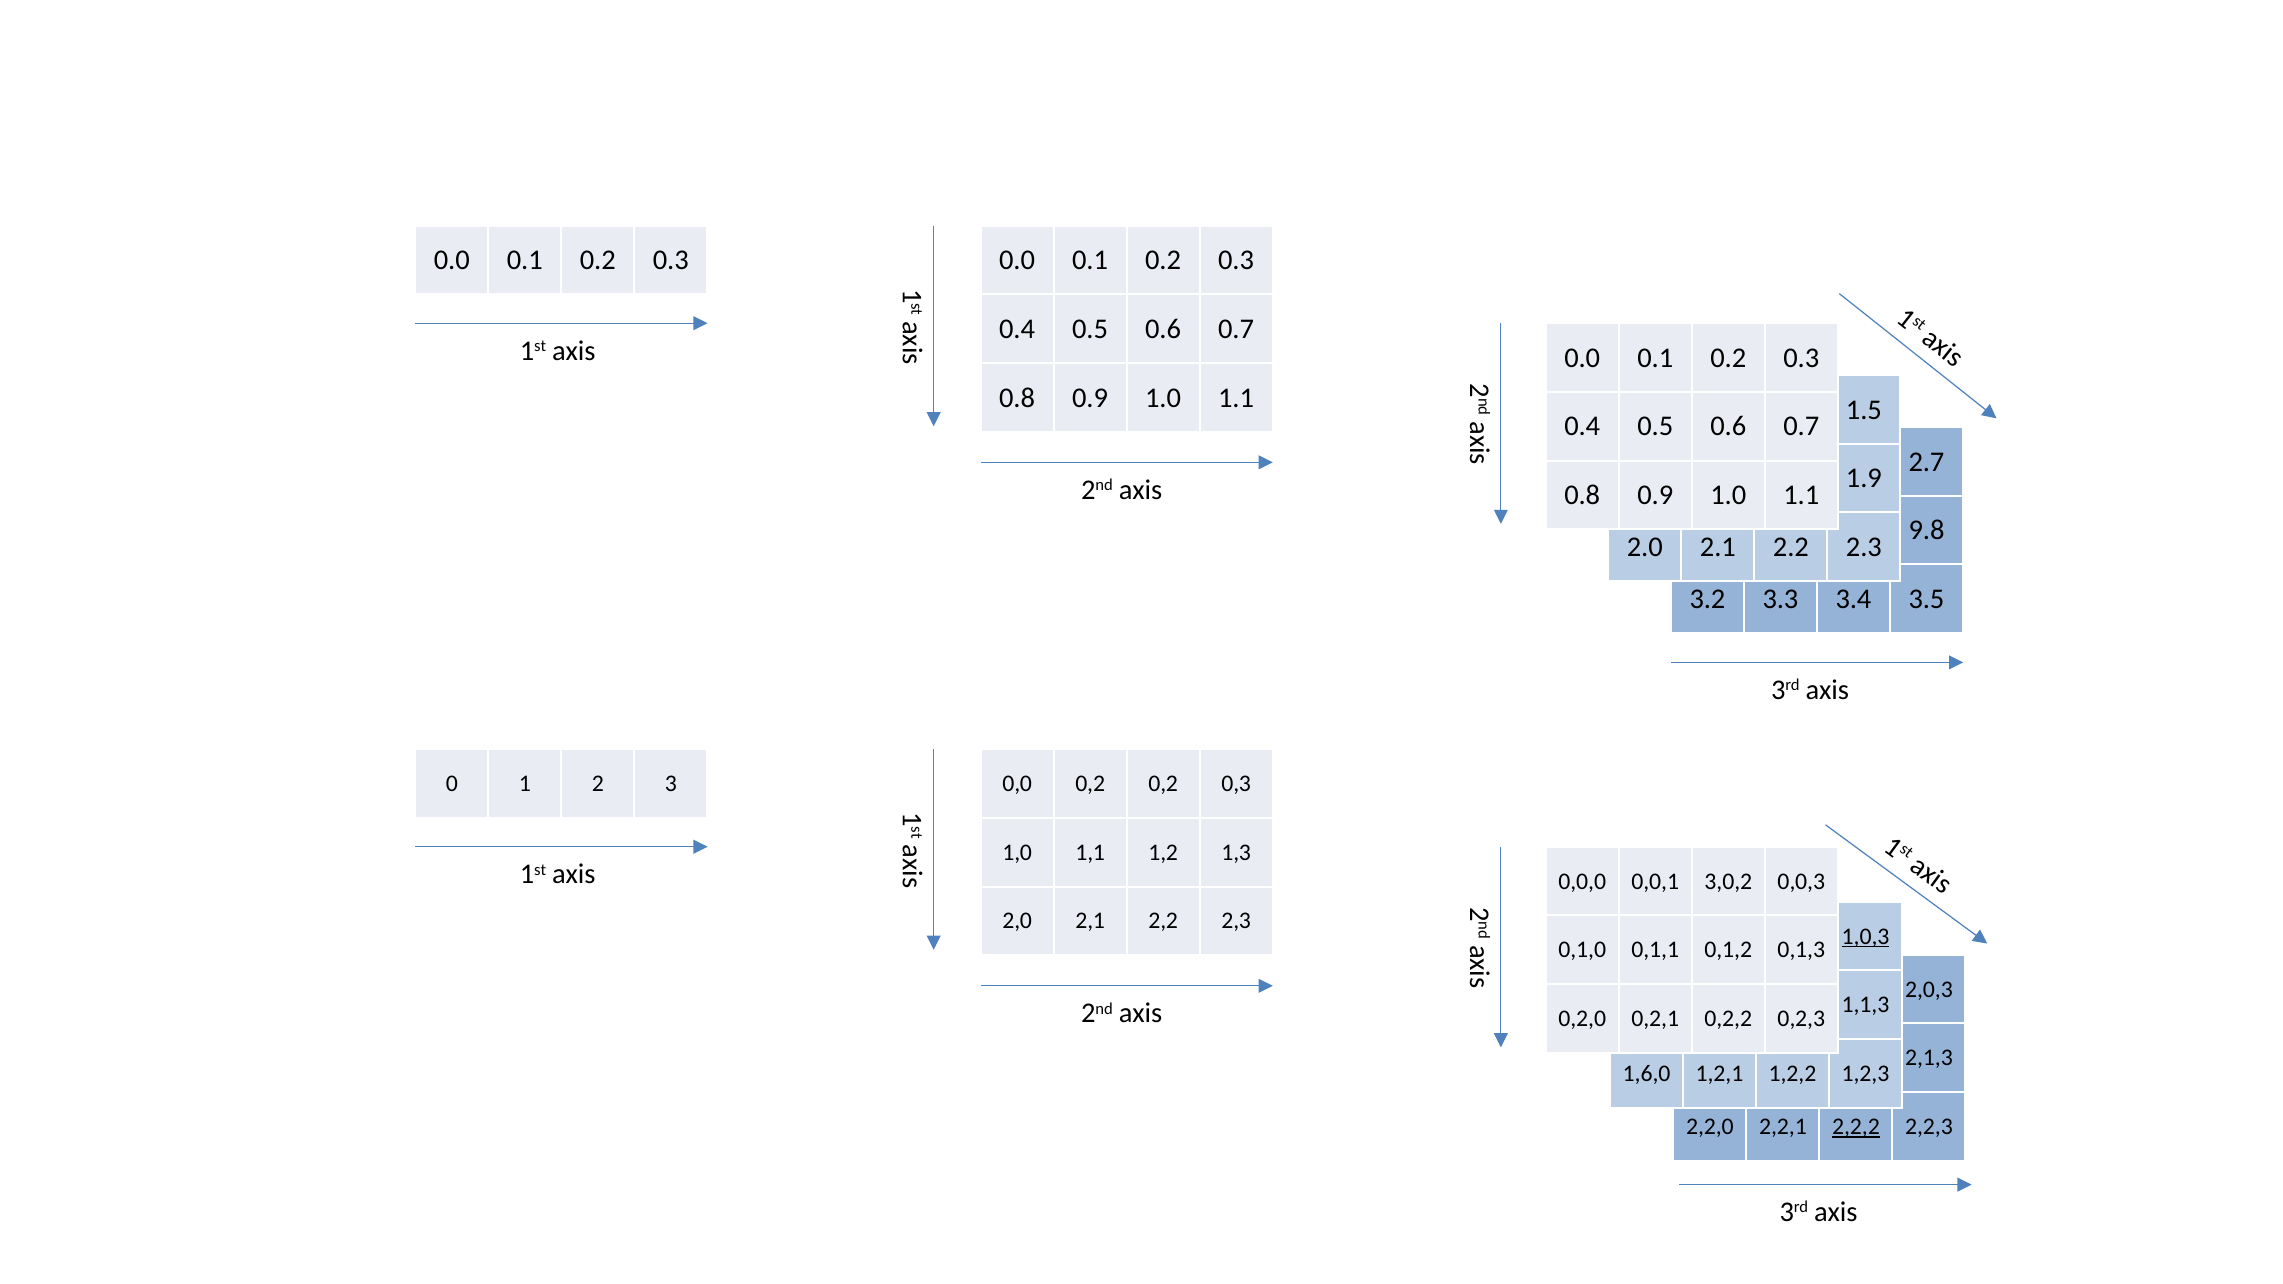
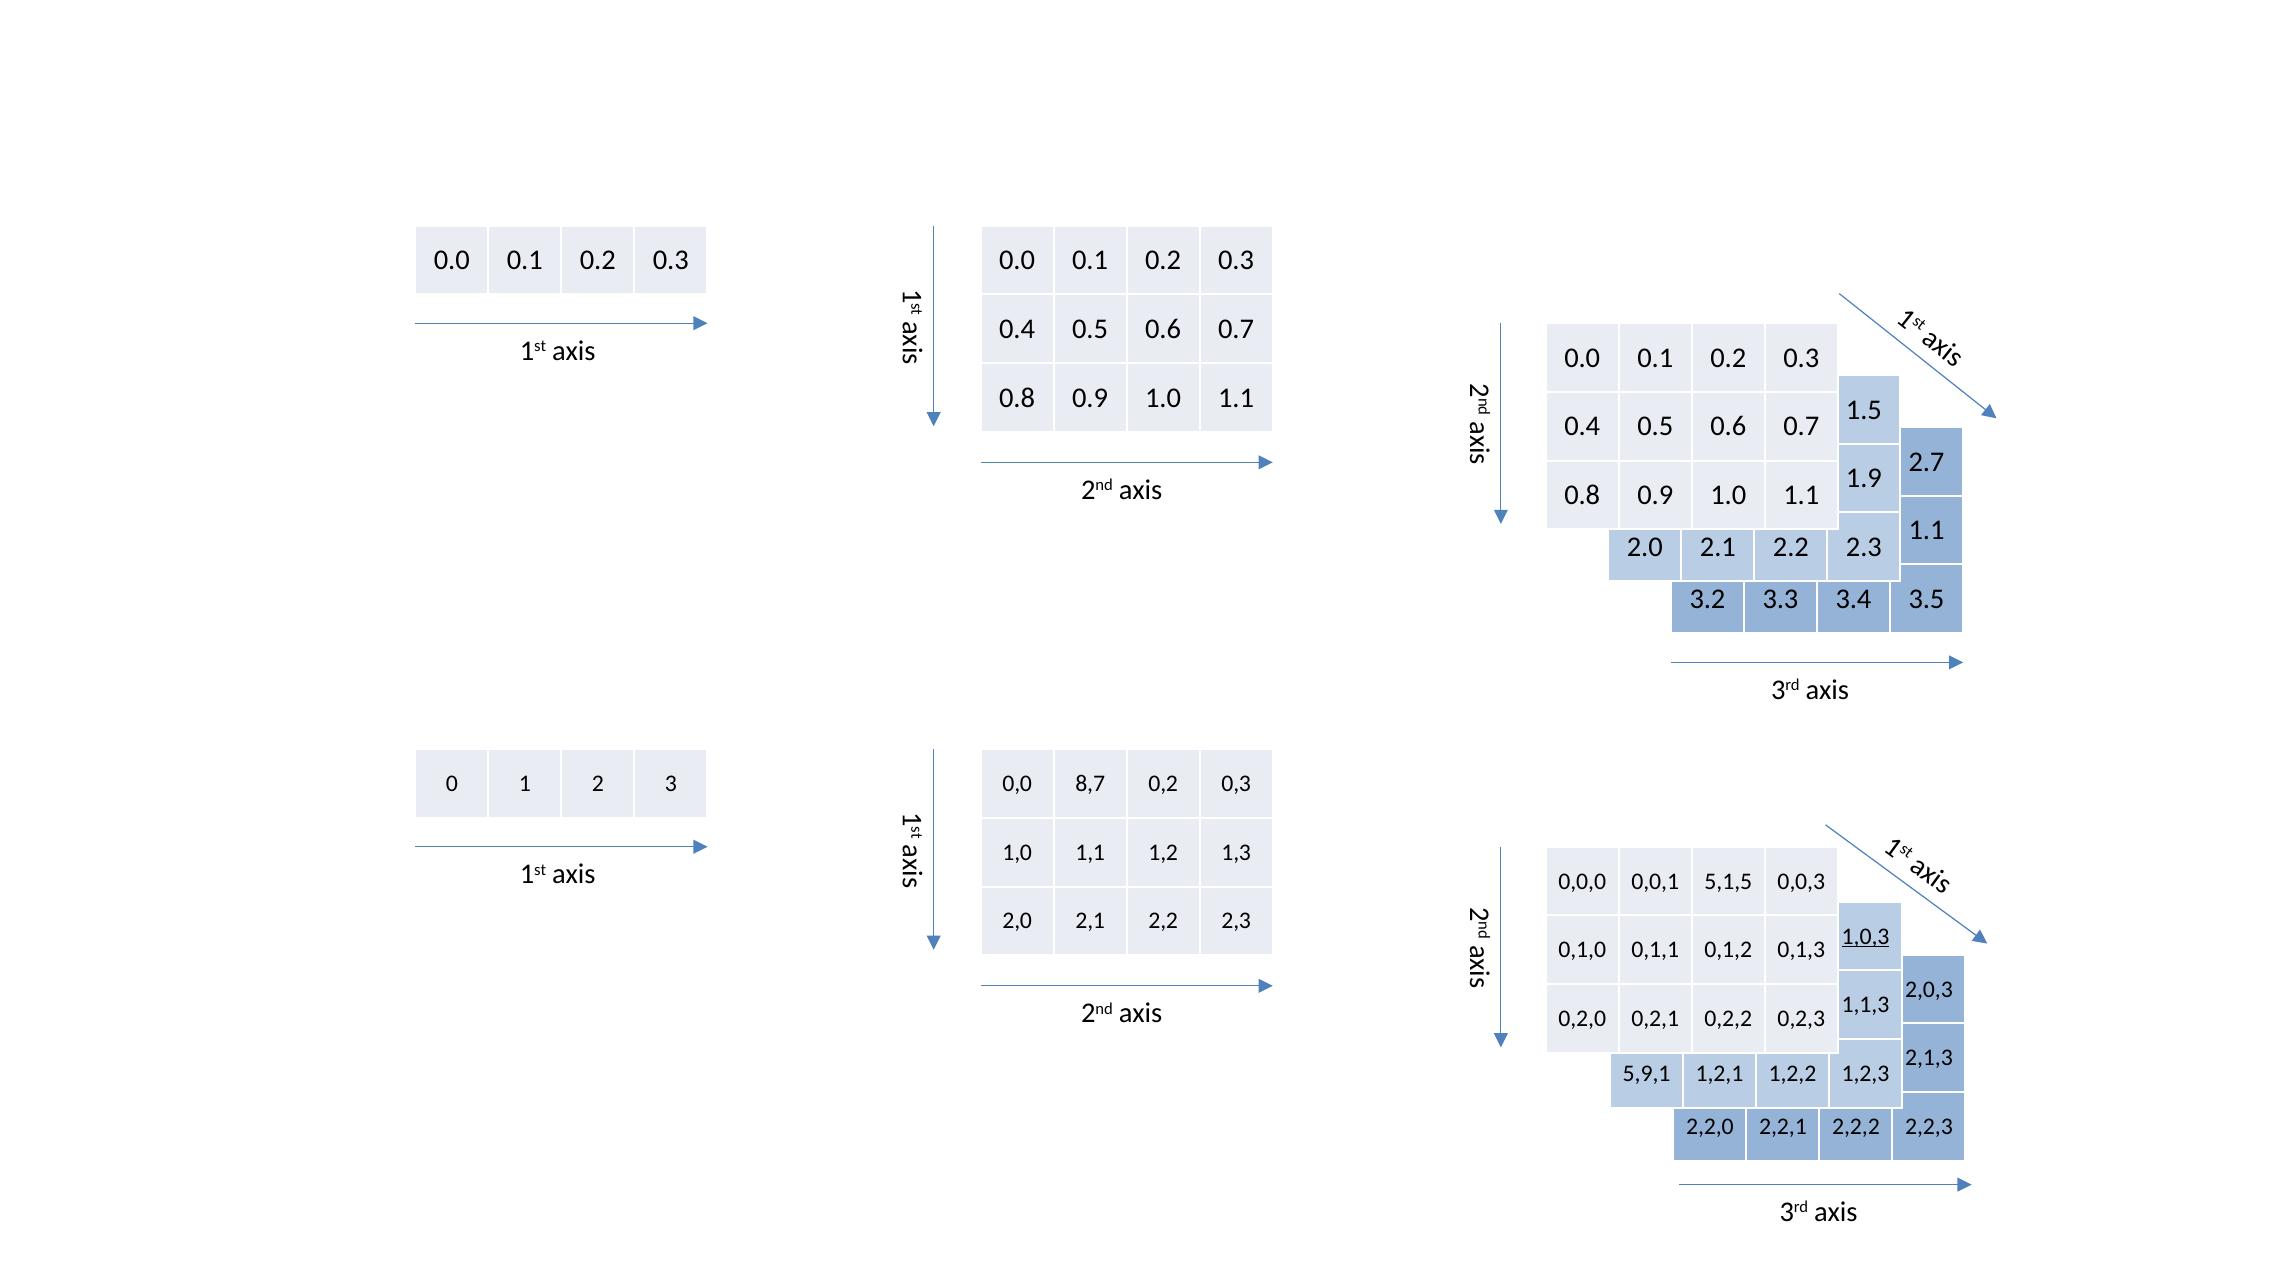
9.8: 9.8 -> 1.1 (1926, 530)
0,0 0,2: 0,2 -> 8,7 (1090, 784)
3,0,2: 3,0,2 -> 5,1,5 (1728, 881)
1,6,0: 1,6,0 -> 5,9,1 (1647, 1074)
2,2,2 underline: present -> none (1856, 1127)
